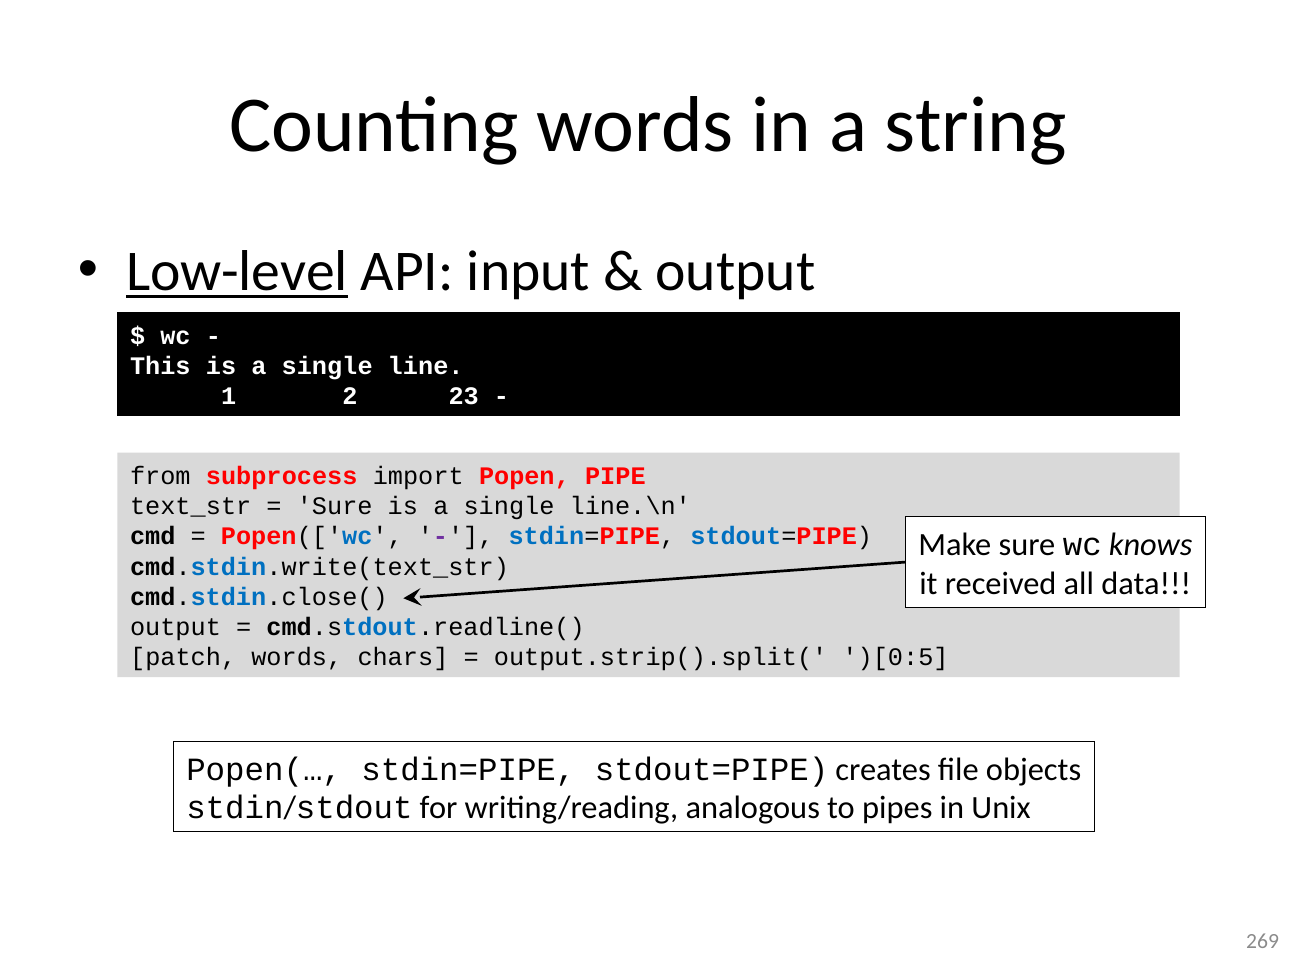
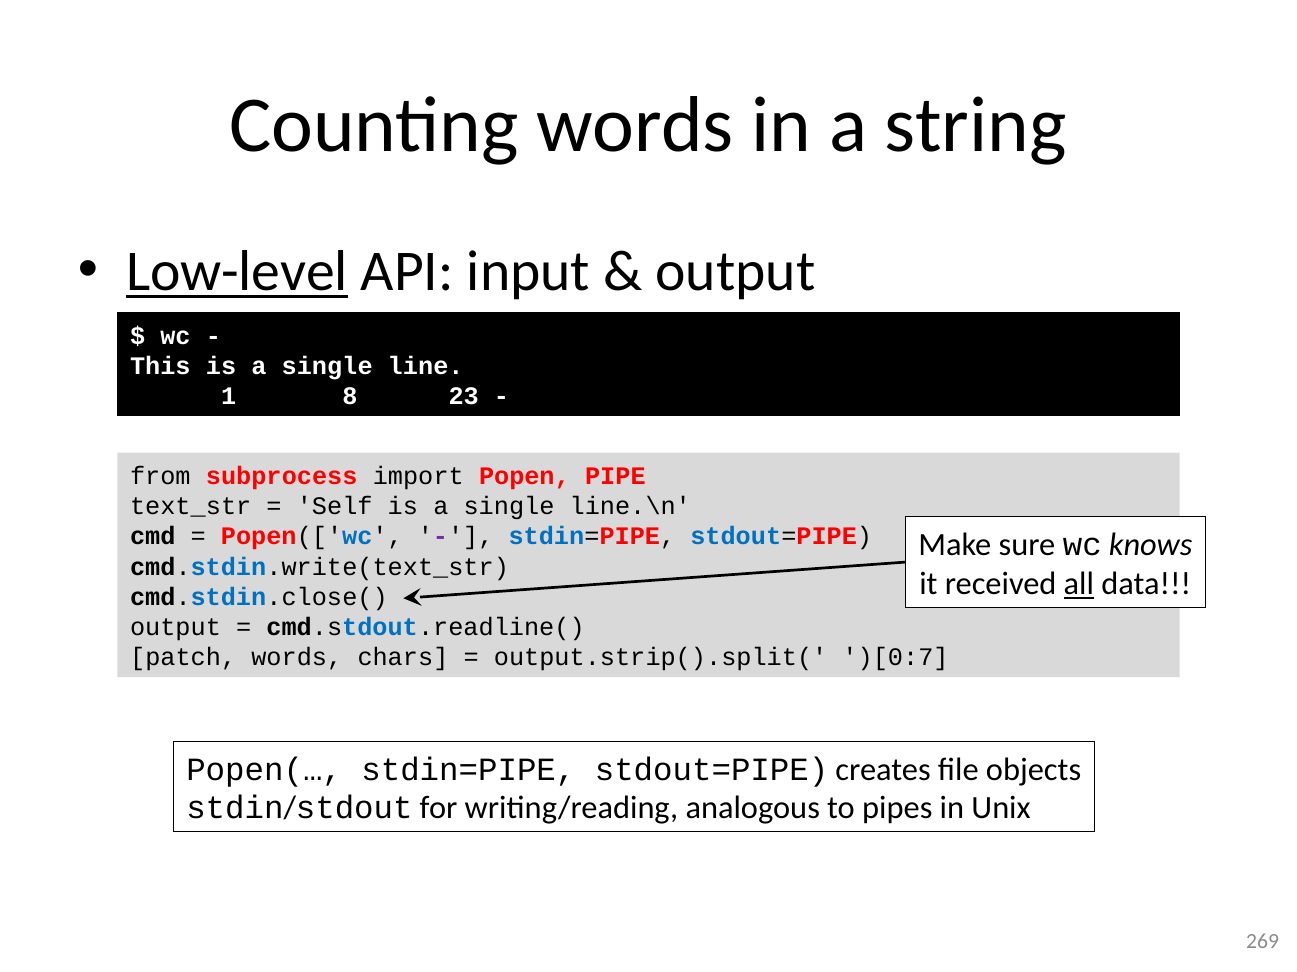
2: 2 -> 8 (350, 397)
Sure: Sure -> Self (335, 507)
all underline: none -> present (1079, 584)
)[0:5: )[0:5 -> )[0:7 (896, 658)
